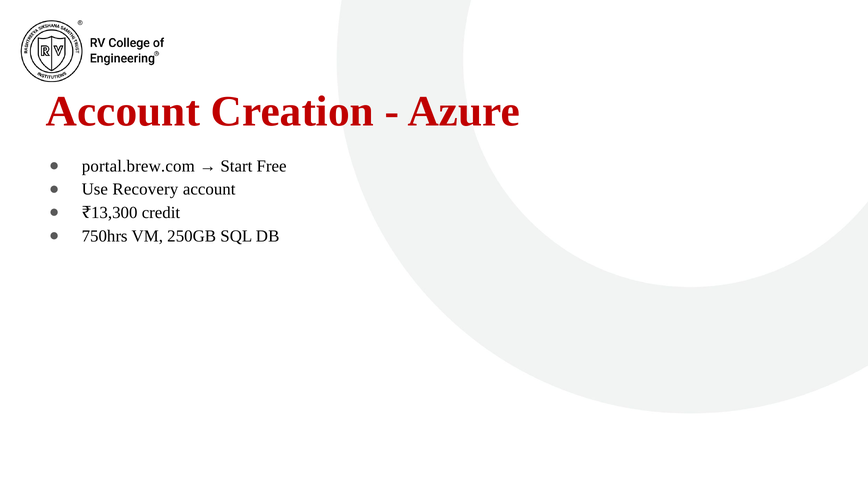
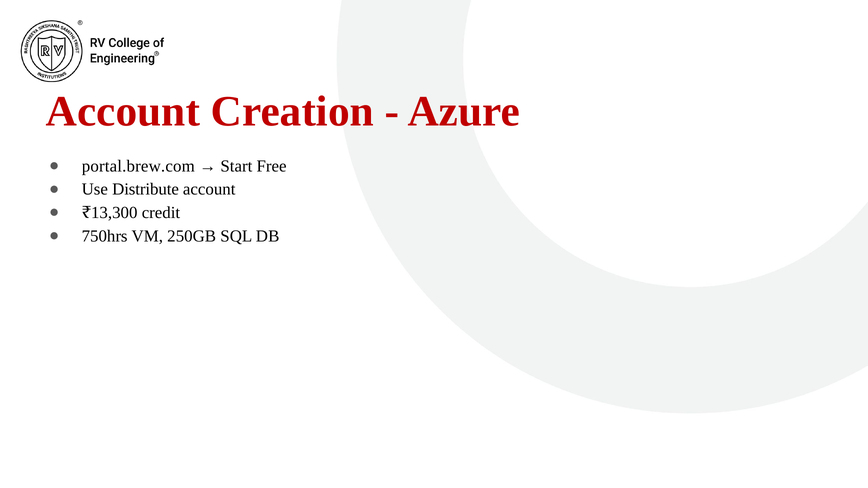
Recovery: Recovery -> Distribute (146, 189)
